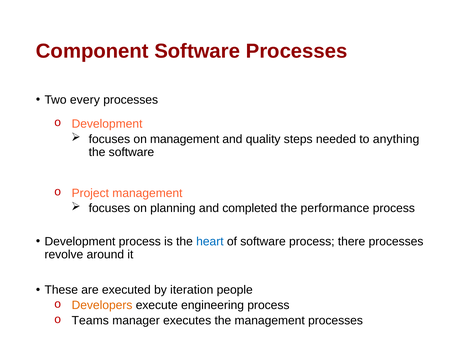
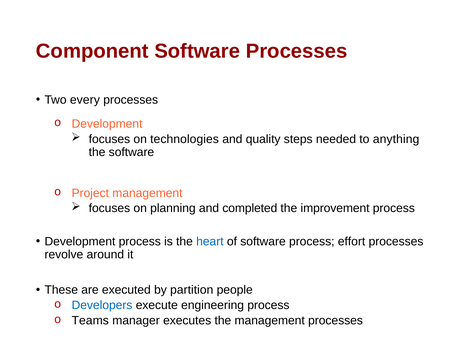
on management: management -> technologies (185, 139)
performance: performance -> improvement (335, 209)
there: there -> effort (352, 242)
iteration: iteration -> partition (192, 291)
Developers colour: orange -> blue (102, 306)
